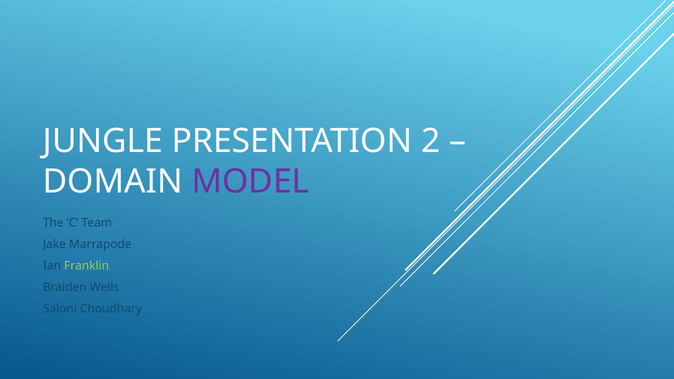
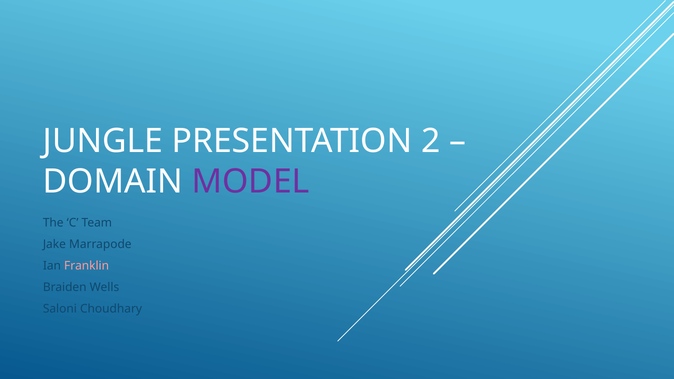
Franklin colour: light green -> pink (87, 266)
